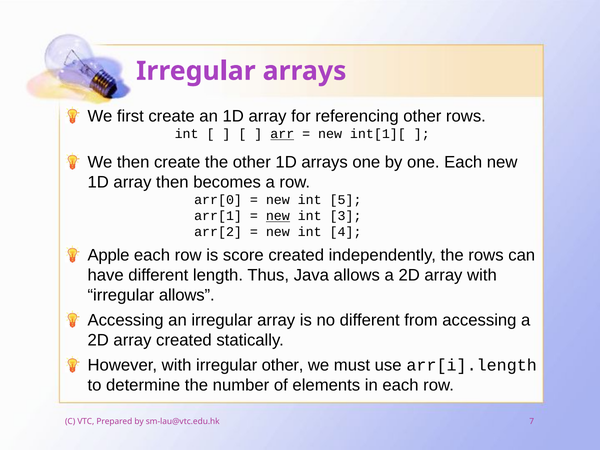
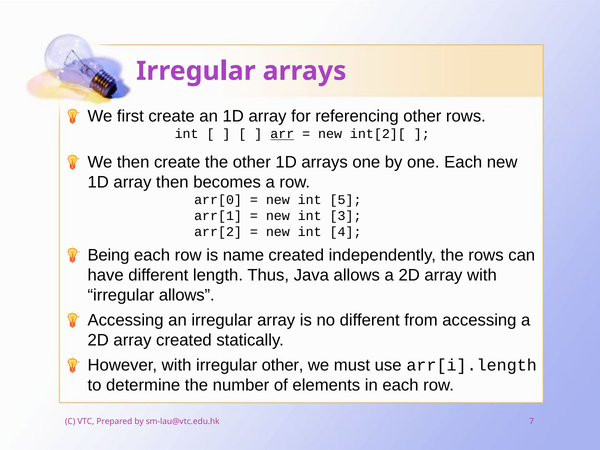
int[1][: int[1][ -> int[2][ (378, 134)
new underline: present -> none (278, 216)
Apple: Apple -> Being (109, 255)
score: score -> name (243, 255)
